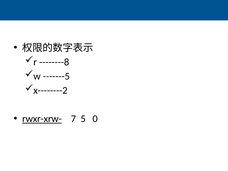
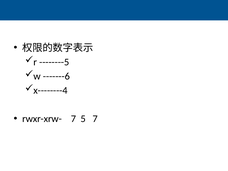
--------8: --------8 -> --------5 (54, 62)
-------5: -------5 -> -------6 (56, 76)
x--------2: x--------2 -> x--------4 (50, 90)
rwxr-xrw- underline: present -> none (42, 119)
5 0: 0 -> 7 (95, 119)
